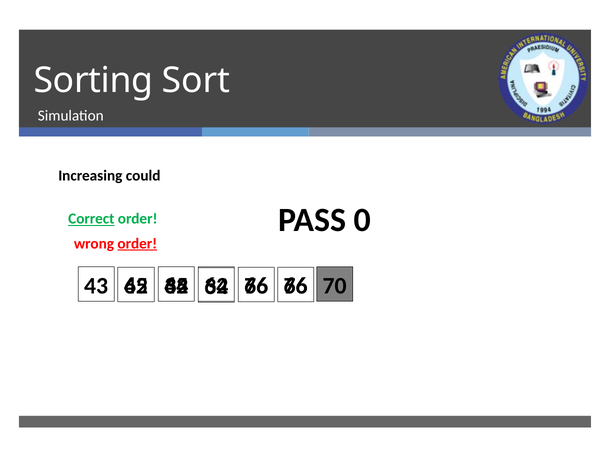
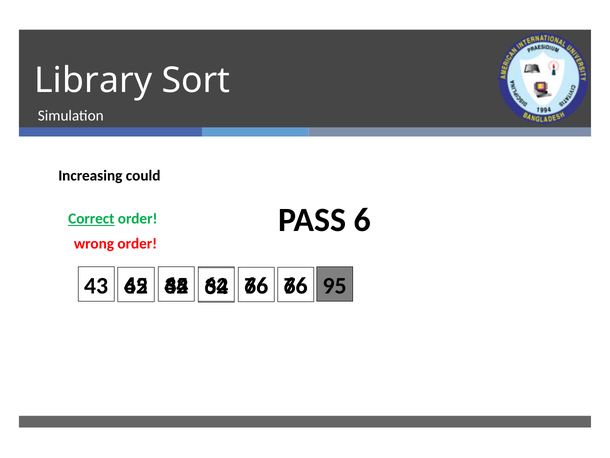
Sorting: Sorting -> Library (93, 81)
0: 0 -> 6 (362, 220)
order underline: present -> none (137, 243)
70: 70 -> 95 (335, 285)
